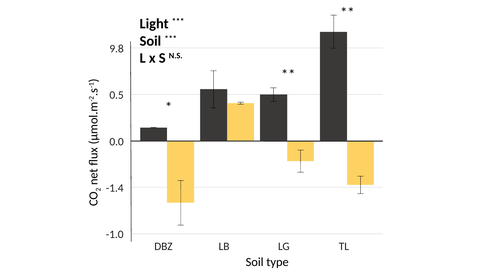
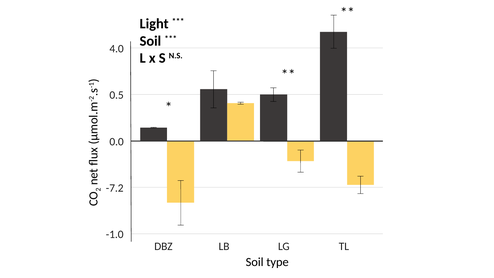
9.8: 9.8 -> 4.0 (117, 49)
-1.4: -1.4 -> -7.2 (115, 188)
